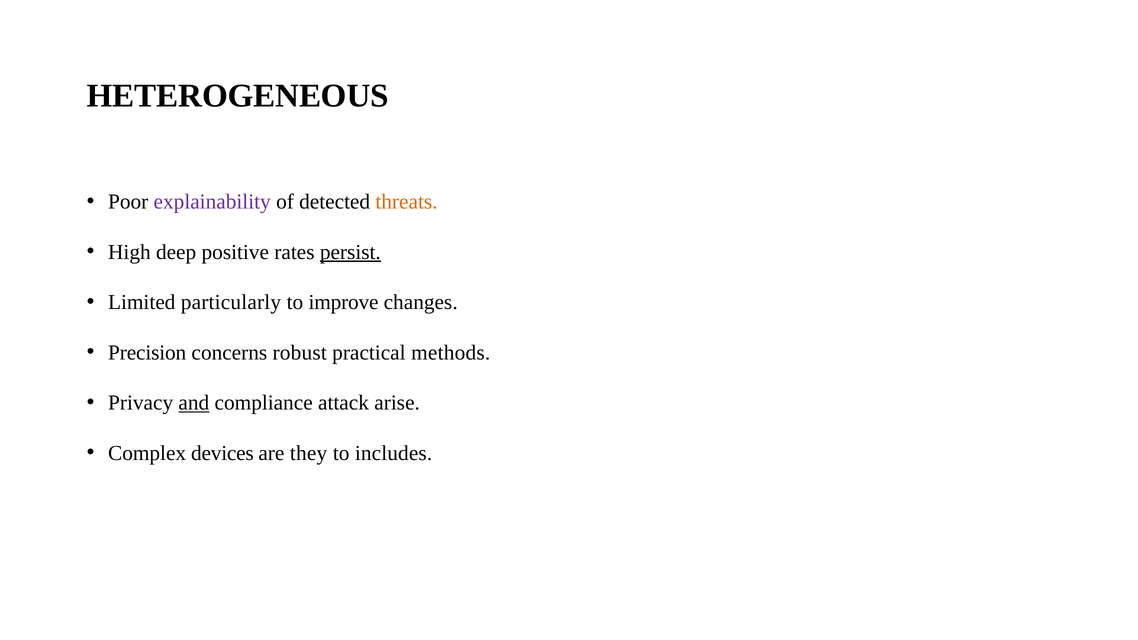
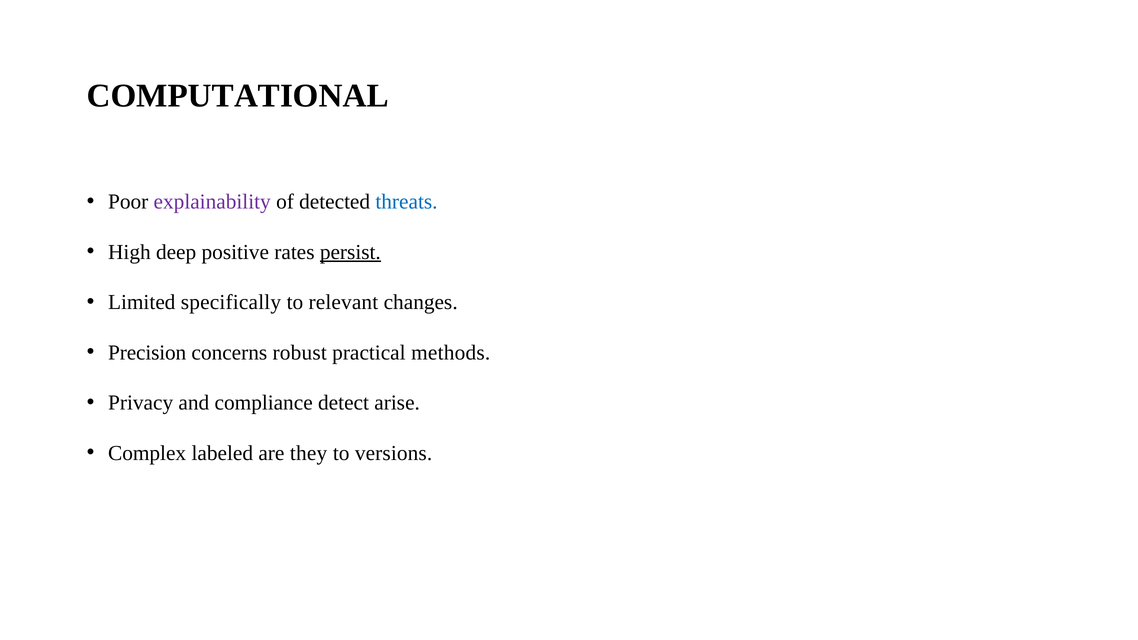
HETEROGENEOUS: HETEROGENEOUS -> COMPUTATIONAL (238, 96)
threats colour: orange -> blue (406, 202)
particularly: particularly -> specifically (231, 302)
improve: improve -> relevant (343, 302)
and underline: present -> none (194, 403)
attack: attack -> detect (344, 403)
devices: devices -> labeled (222, 453)
includes: includes -> versions (394, 453)
